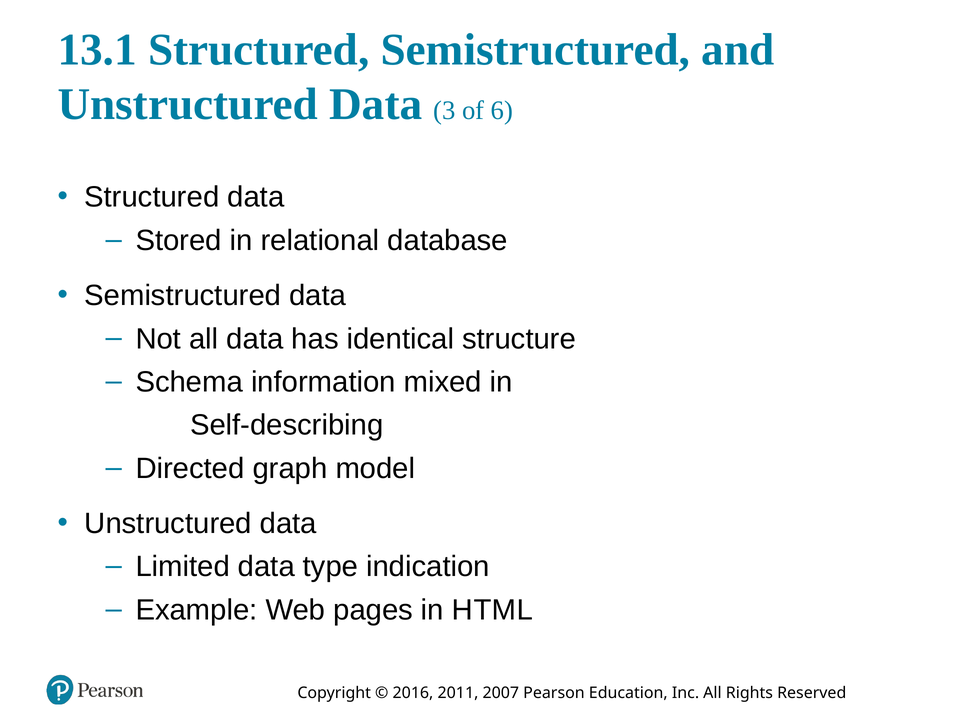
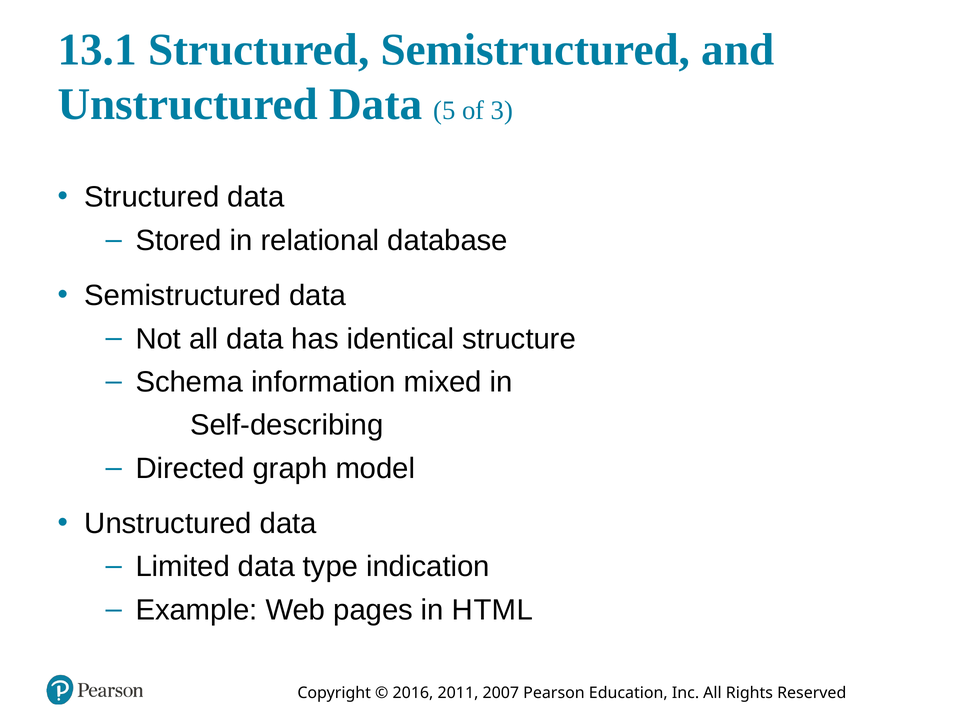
3: 3 -> 5 (444, 110)
6: 6 -> 3 (502, 110)
